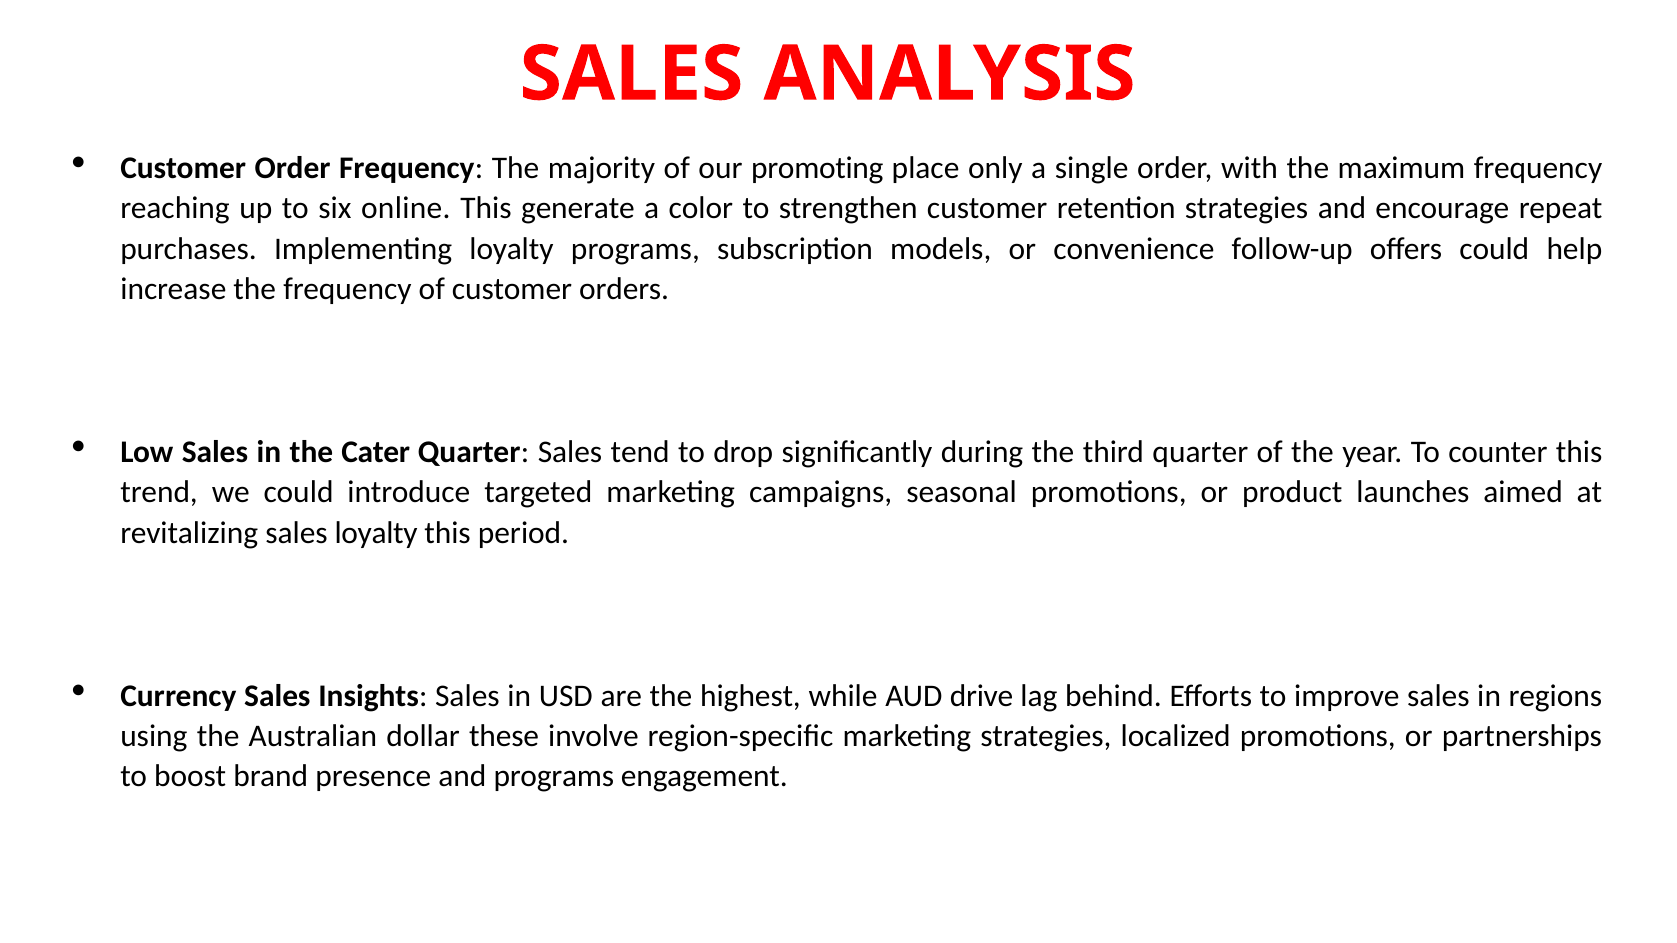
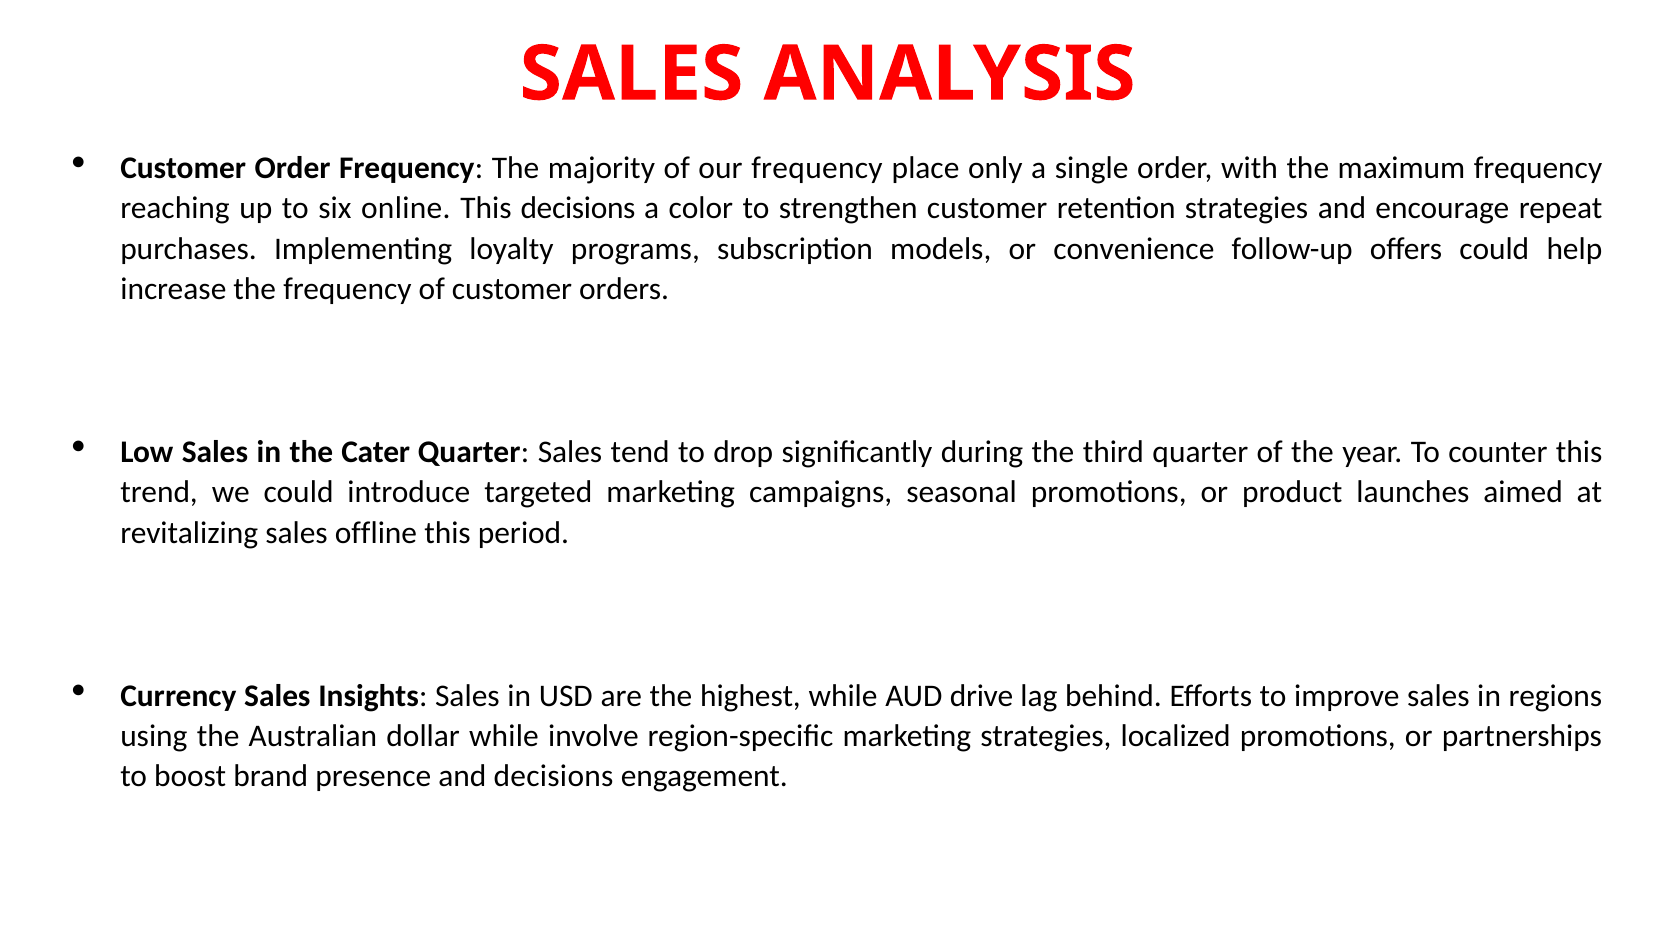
our promoting: promoting -> frequency (817, 168)
This generate: generate -> decisions (578, 209)
sales loyalty: loyalty -> offline (376, 533)
dollar these: these -> while (504, 736)
and programs: programs -> decisions (554, 777)
